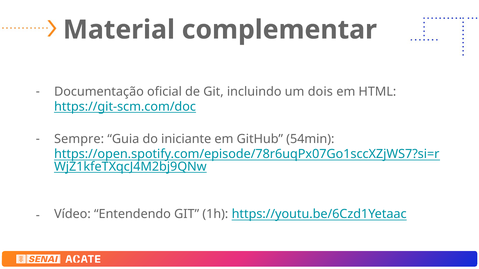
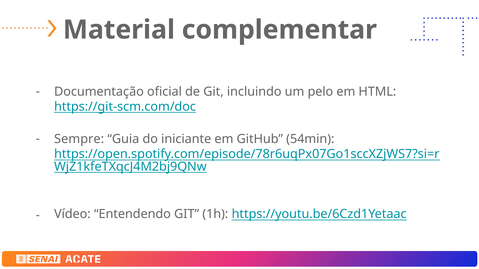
dois: dois -> pelo (320, 92)
